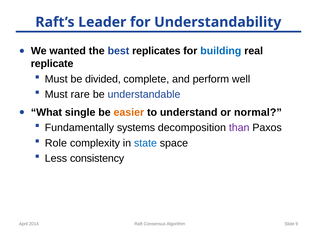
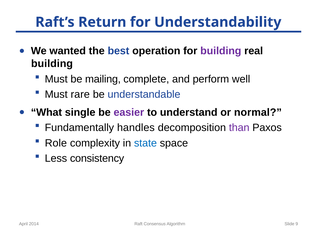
Leader: Leader -> Return (102, 22)
replicates: replicates -> operation (156, 51)
building colour: blue -> purple (221, 51)
replicate: replicate -> building (52, 64)
divided: divided -> mailing (103, 79)
easier colour: orange -> purple (129, 112)
systems: systems -> handles (136, 128)
